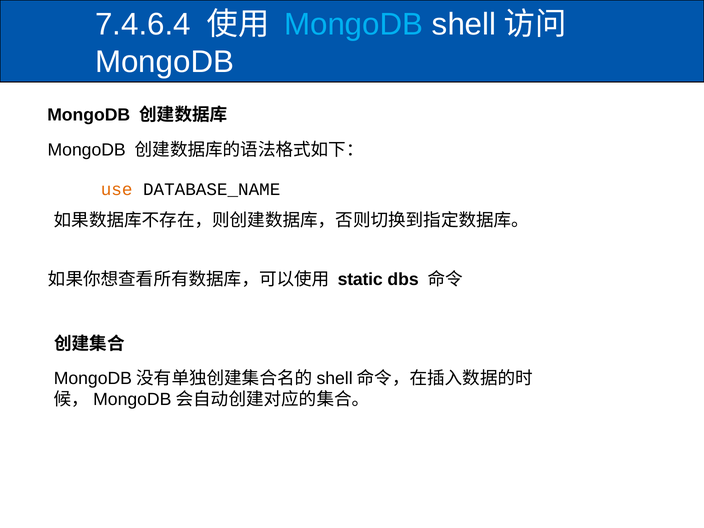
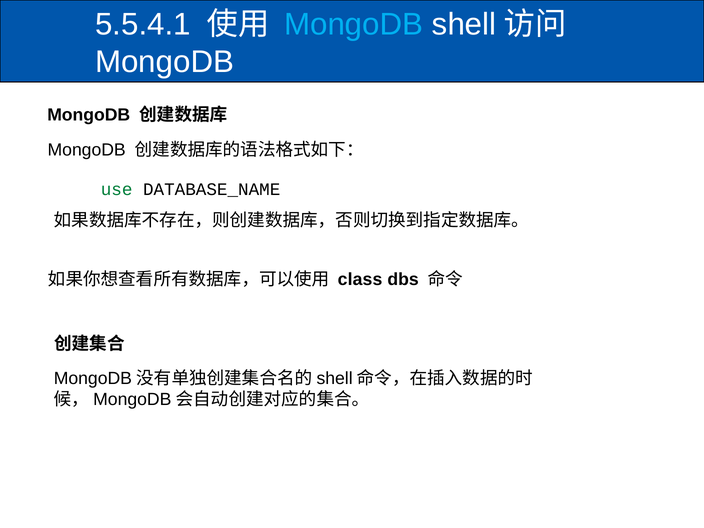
7.4.6.4: 7.4.6.4 -> 5.5.4.1 (143, 24)
use colour: orange -> green (117, 189)
static: static -> class (360, 279)
